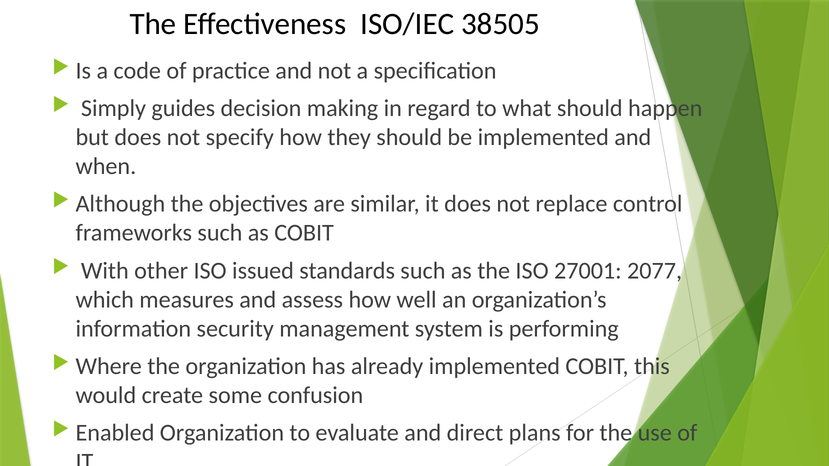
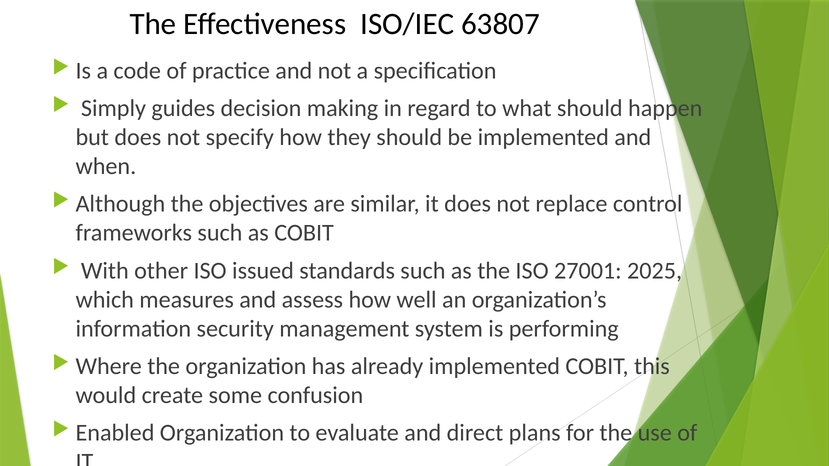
38505: 38505 -> 63807 (500, 24)
2077: 2077 -> 2025 (655, 271)
